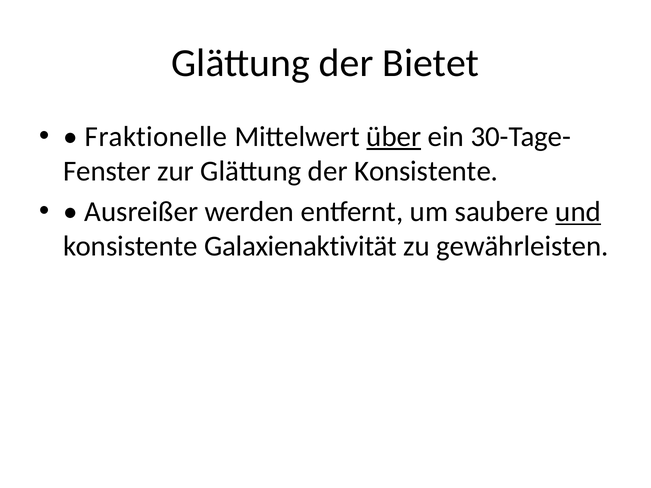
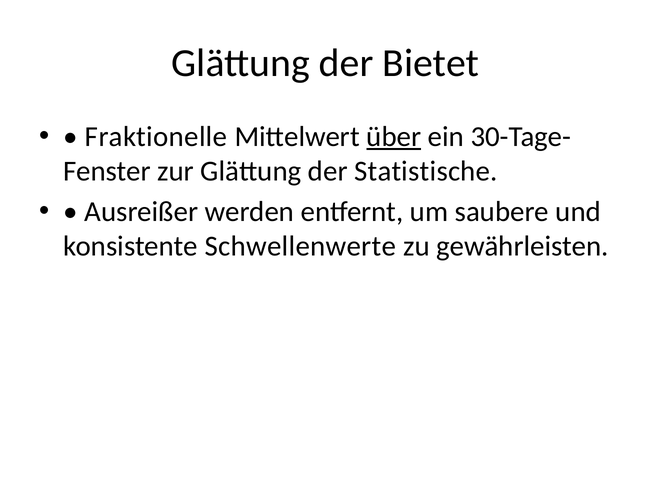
der Konsistente: Konsistente -> Statistische (426, 171)
und underline: present -> none (578, 212)
Galaxienaktivität: Galaxienaktivität -> Schwellenwerte (300, 247)
